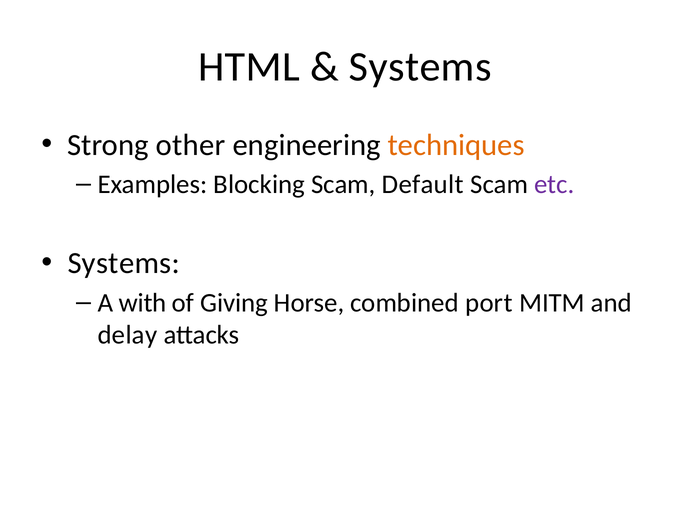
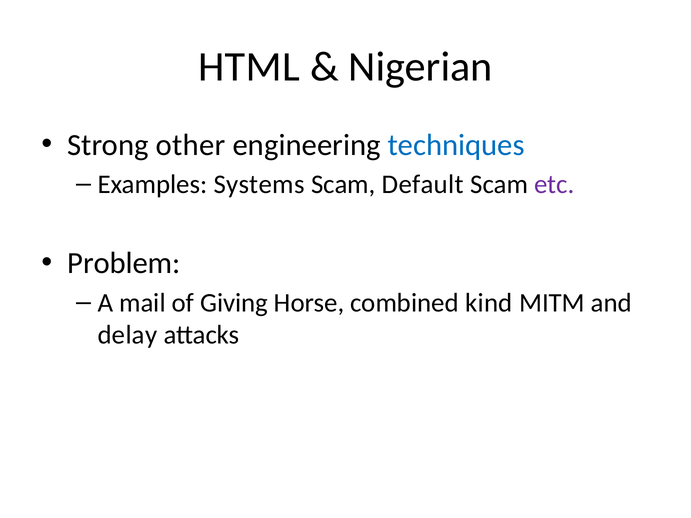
Systems: Systems -> Nigerian (420, 67)
techniques colour: orange -> blue (456, 145)
Blocking: Blocking -> Systems (259, 185)
Systems: Systems -> Problem (124, 263)
with: with -> mail (142, 303)
port: port -> kind (489, 303)
